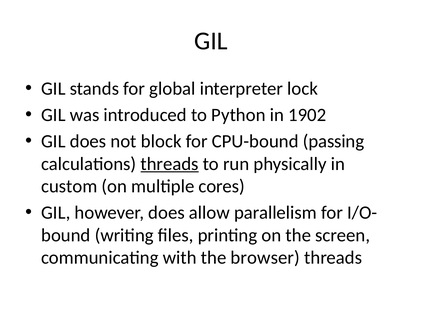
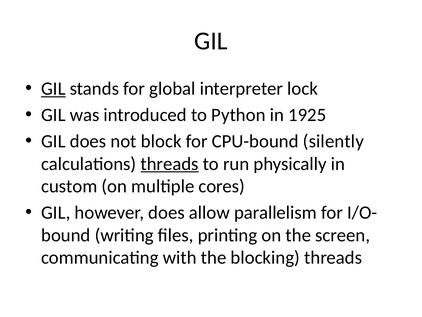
GIL underline: none -> present (53, 89)
1902: 1902 -> 1925 (307, 115)
passing: passing -> silently (333, 141)
browser: browser -> blocking (265, 257)
